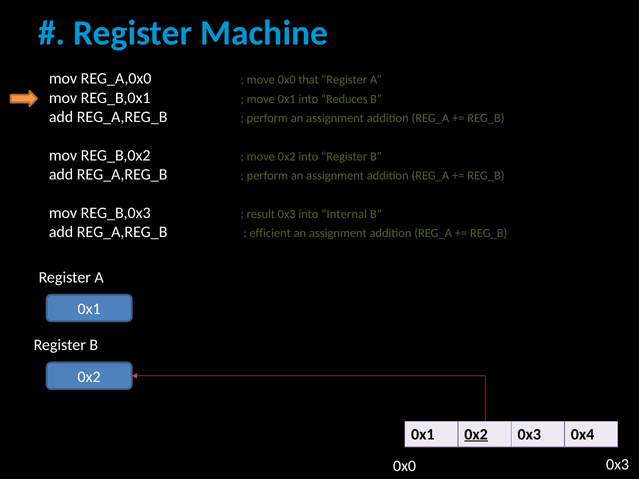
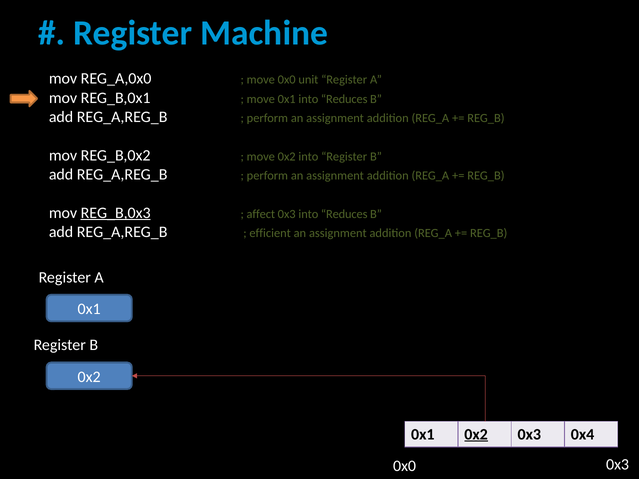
that: that -> unit (308, 80)
REG_B,0x3 underline: none -> present (116, 213)
result: result -> affect (261, 214)
0x3 into Internal: Internal -> Reduces (344, 214)
